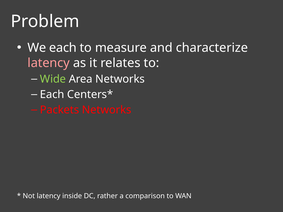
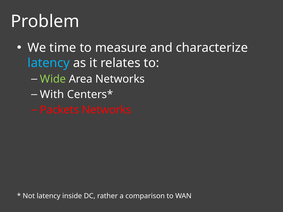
We each: each -> time (63, 48)
latency colour: pink -> light blue (49, 63)
Each: Each -> With (52, 95)
